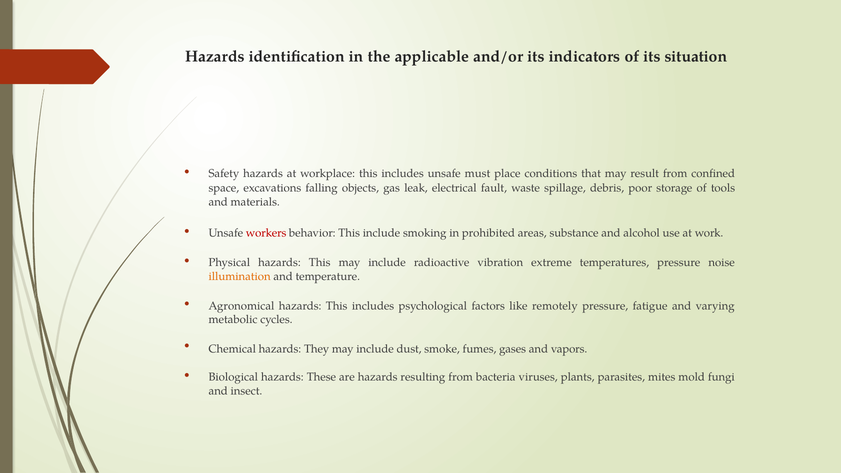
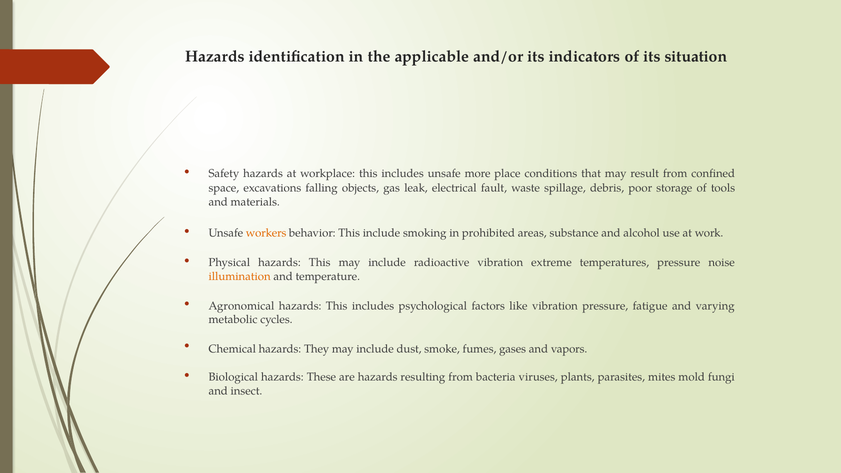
must: must -> more (478, 174)
workers colour: red -> orange (266, 233)
like remotely: remotely -> vibration (555, 306)
